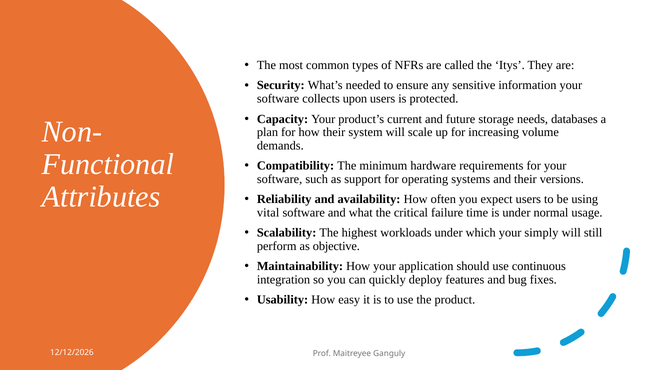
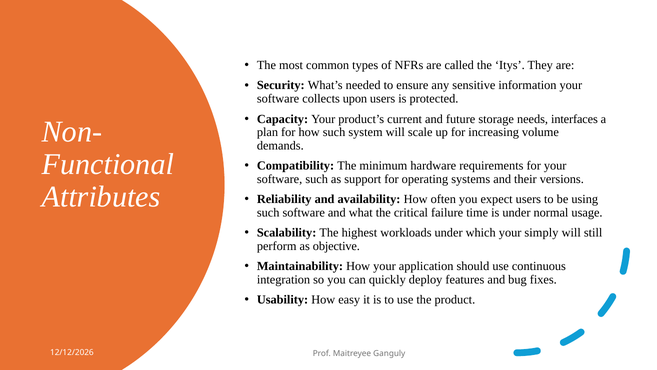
databases: databases -> interfaces (574, 119)
how their: their -> such (334, 132)
vital: vital -> such (268, 212)
